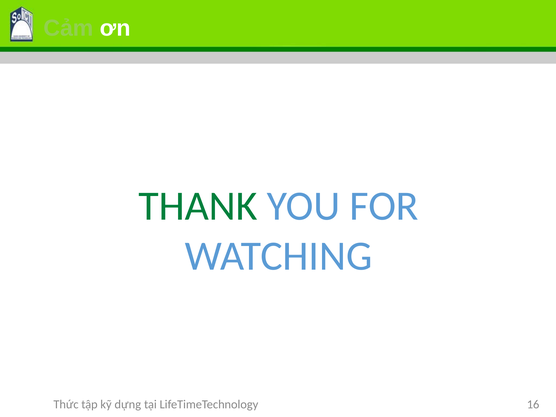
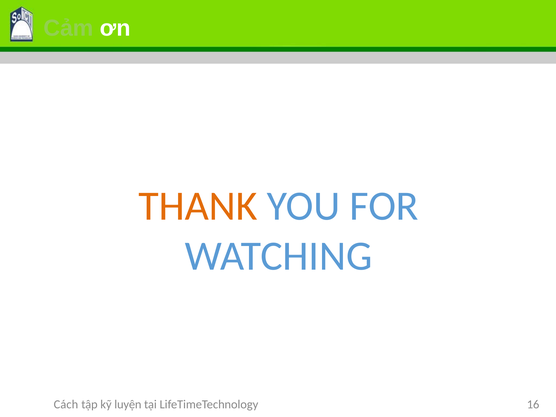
THANK colour: green -> orange (198, 206)
Thức: Thức -> Cách (66, 404)
dựng: dựng -> luyện (128, 404)
